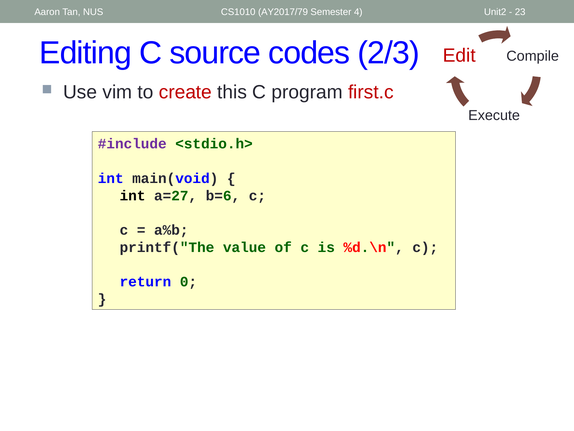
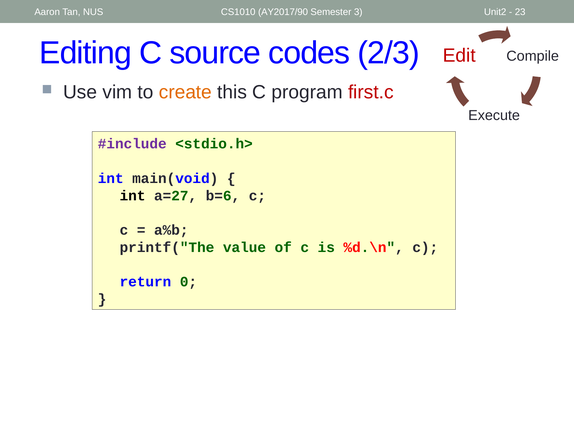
AY2017/79: AY2017/79 -> AY2017/90 (283, 12)
4: 4 -> 3 (358, 12)
create colour: red -> orange (185, 92)
